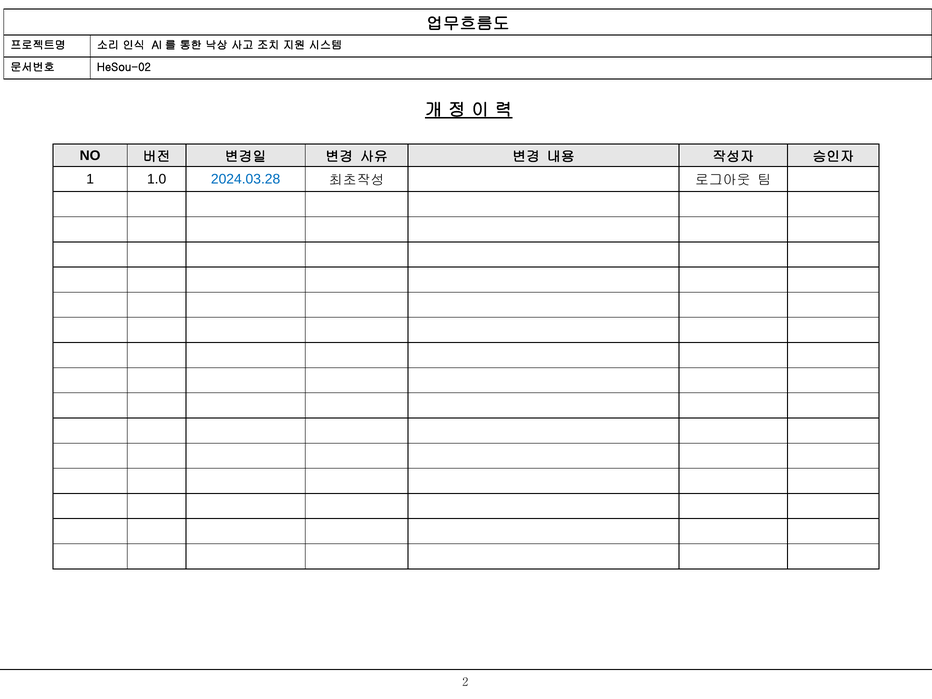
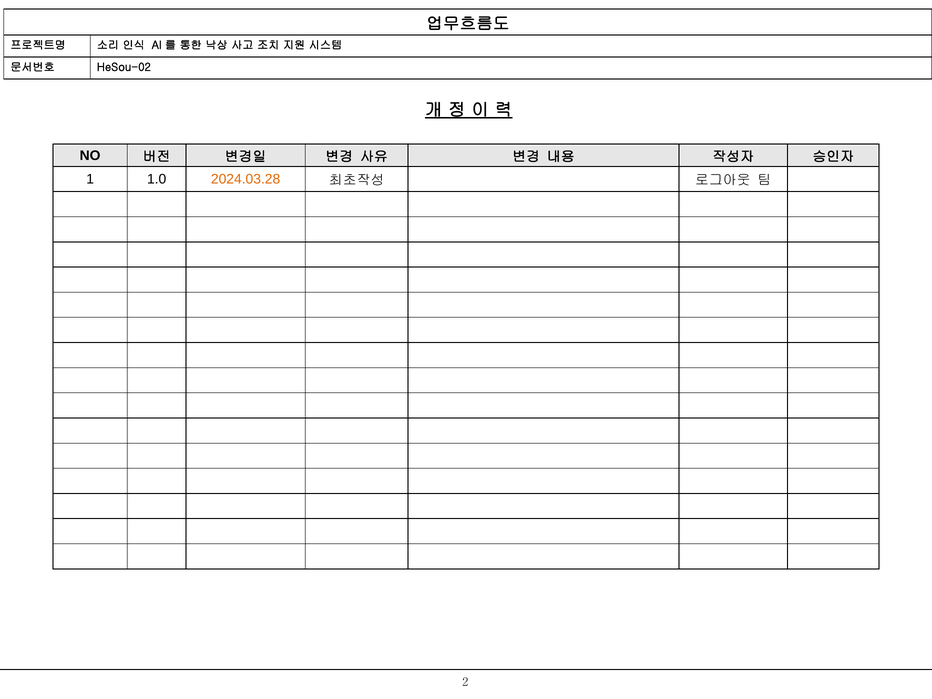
2024.03.28 colour: blue -> orange (246, 179)
